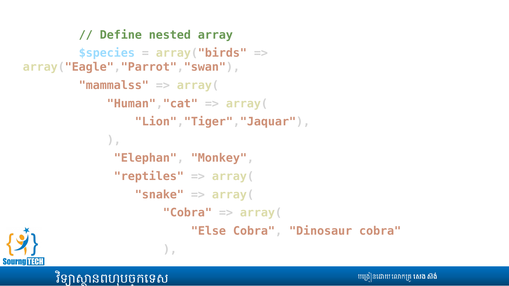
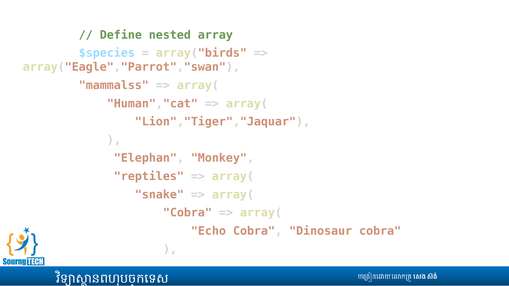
Else: Else -> Echo (209, 231)
